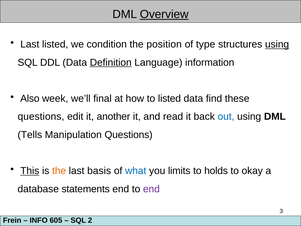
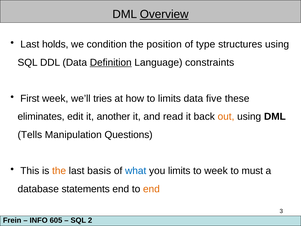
Last listed: listed -> holds (55, 44)
using underline: present -> none (277, 44)
information: information -> constraints (210, 62)
Also: Also -> First (30, 98)
final: final -> tries (103, 98)
to listed: listed -> limits (169, 98)
find: find -> five (214, 98)
questions: questions -> eliminates (41, 117)
out colour: blue -> orange (226, 117)
This underline: present -> none (30, 171)
to holds: holds -> week (216, 171)
okay: okay -> must (252, 171)
end colour: purple -> orange (151, 189)
